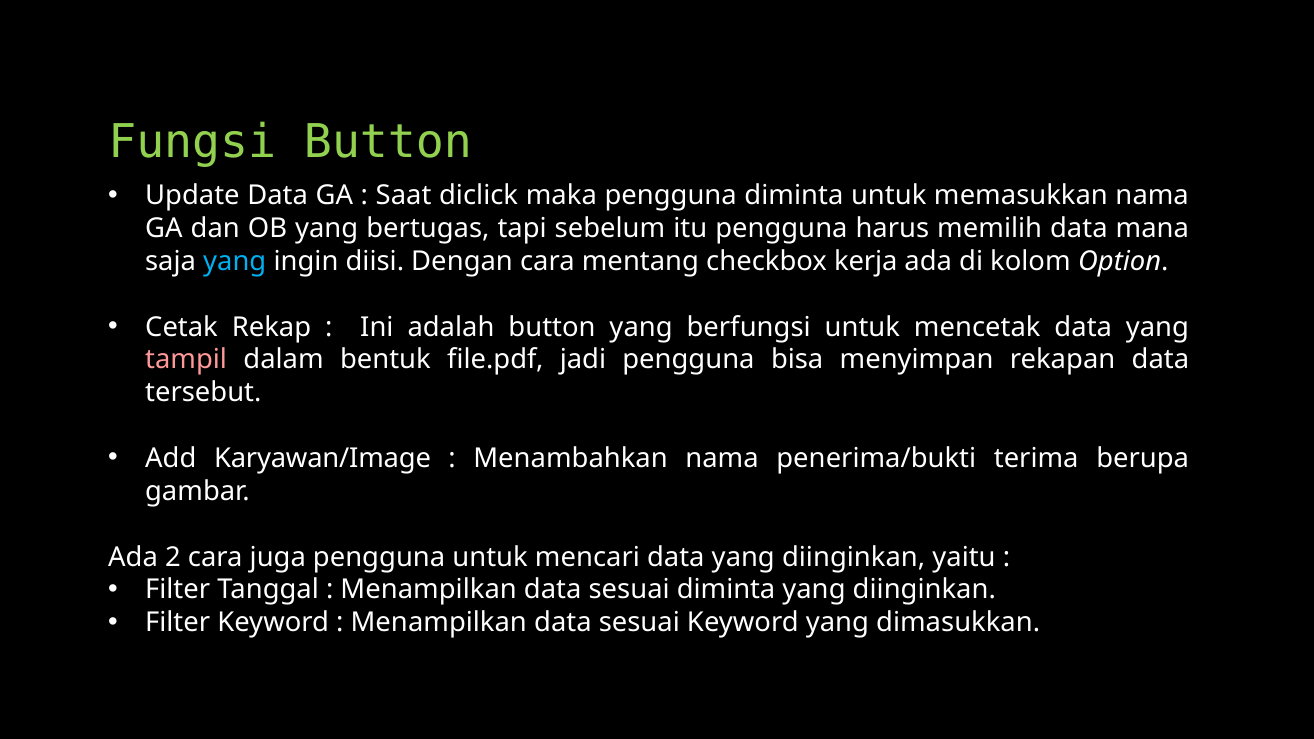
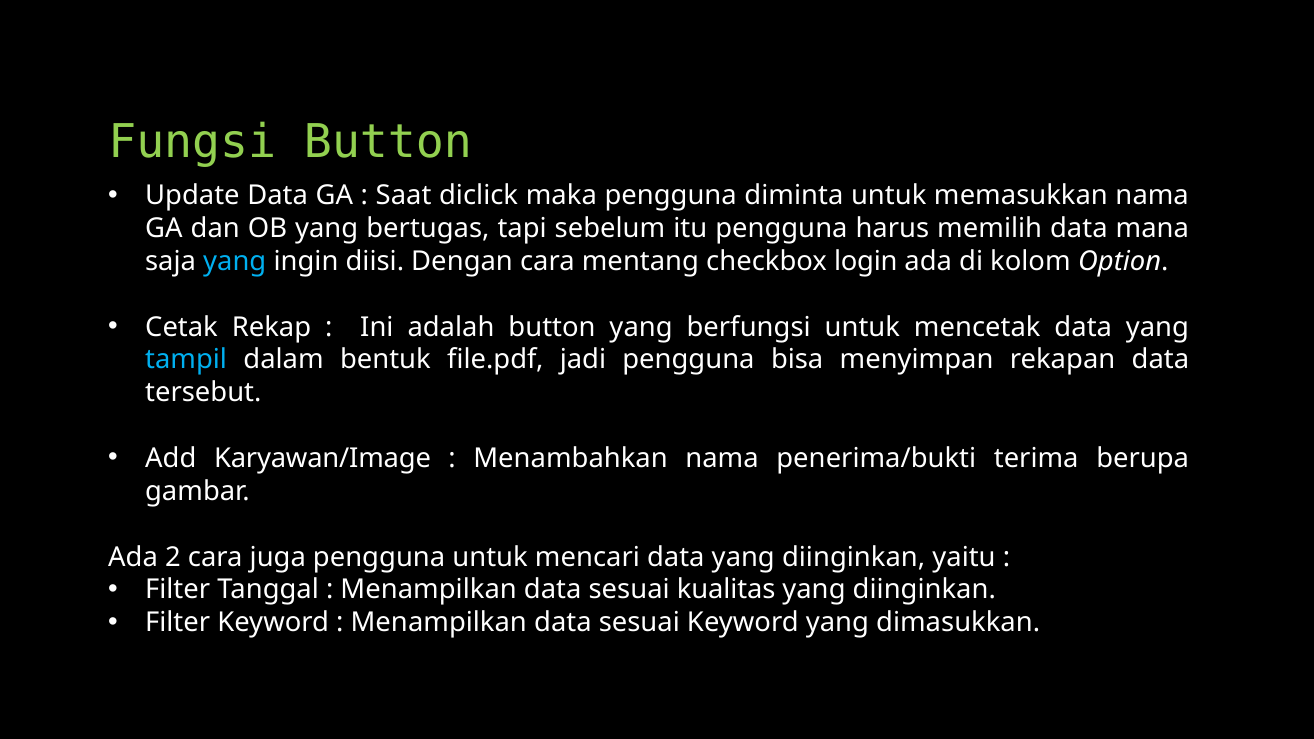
kerja: kerja -> login (866, 261)
tampil colour: pink -> light blue (186, 360)
sesuai diminta: diminta -> kualitas (726, 590)
